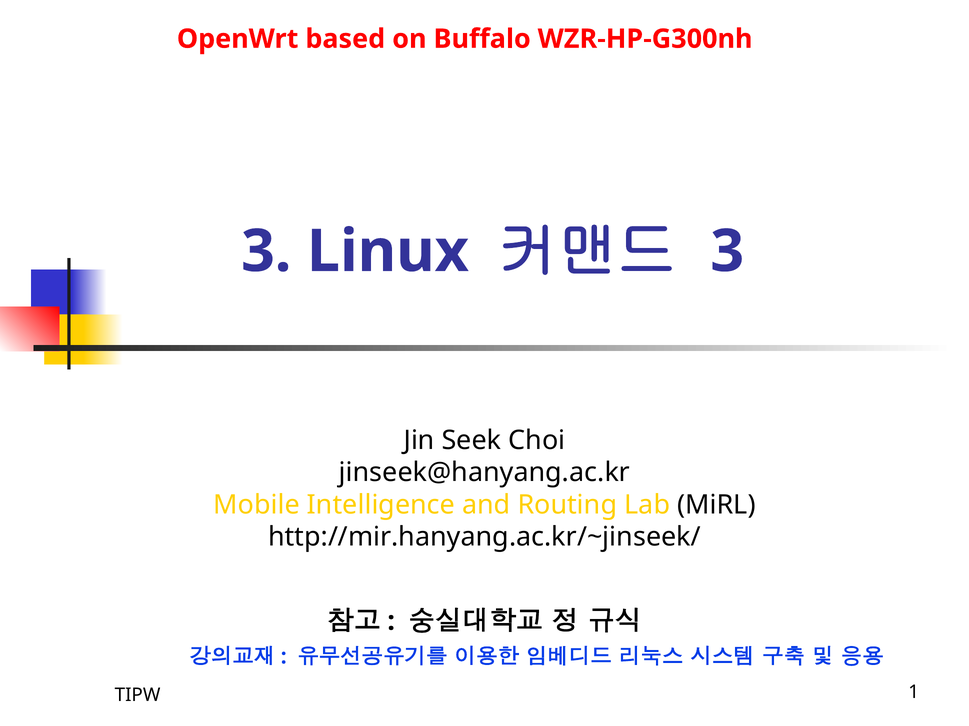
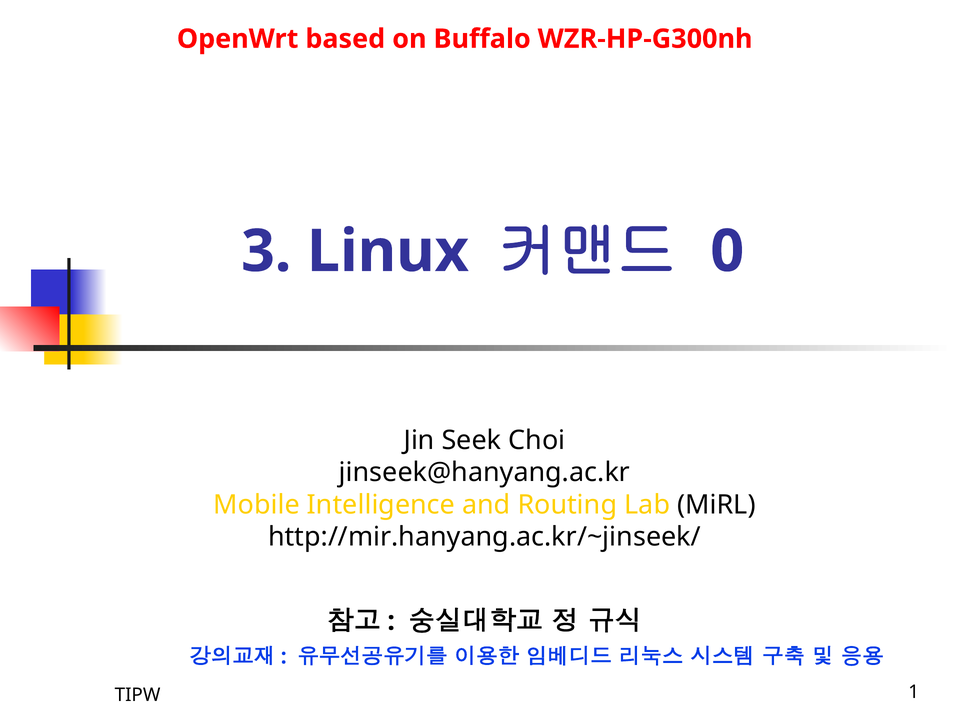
3: 3 -> 0 (727, 252)
